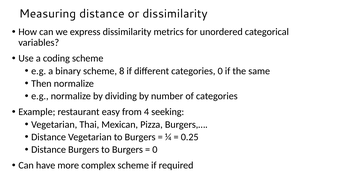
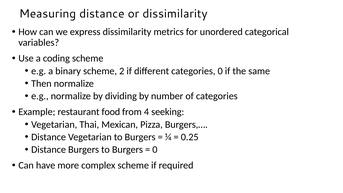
8: 8 -> 2 (122, 71)
easy: easy -> food (111, 112)
